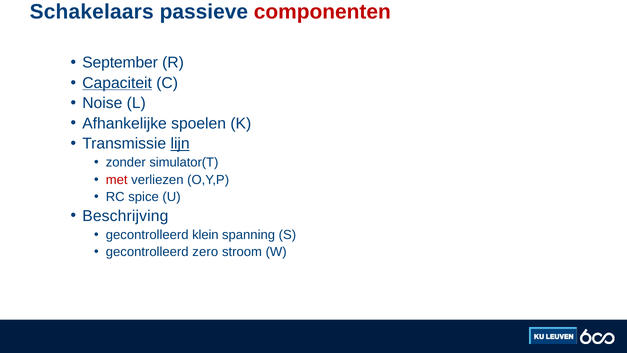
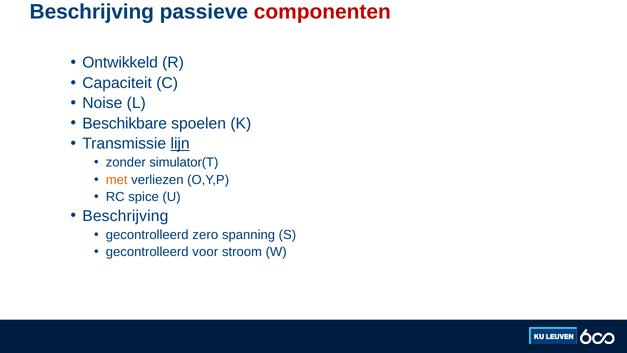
Schakelaars: Schakelaars -> Beschrijving (92, 12)
September: September -> Ontwikkeld (120, 63)
Capaciteit underline: present -> none (117, 83)
Afhankelijke: Afhankelijke -> Beschikbare (125, 123)
met colour: red -> orange (117, 180)
klein: klein -> zero (205, 235)
zero: zero -> voor (205, 252)
